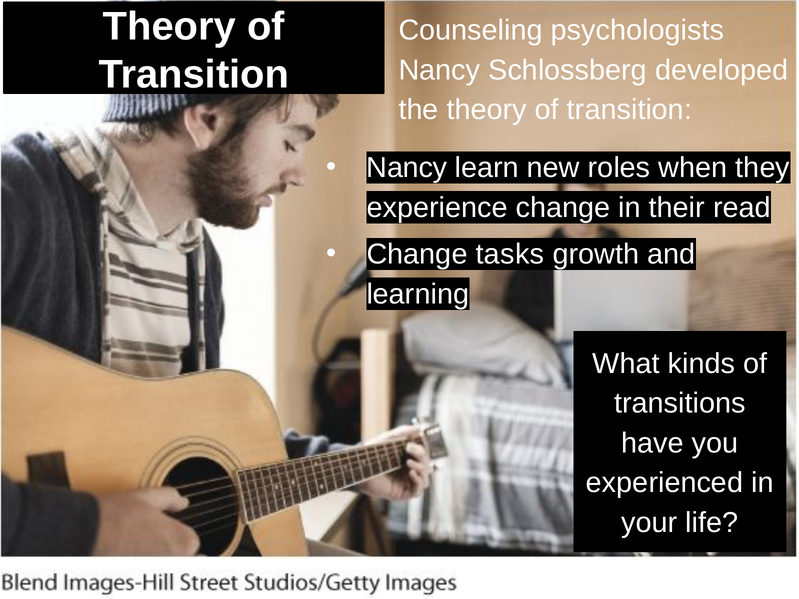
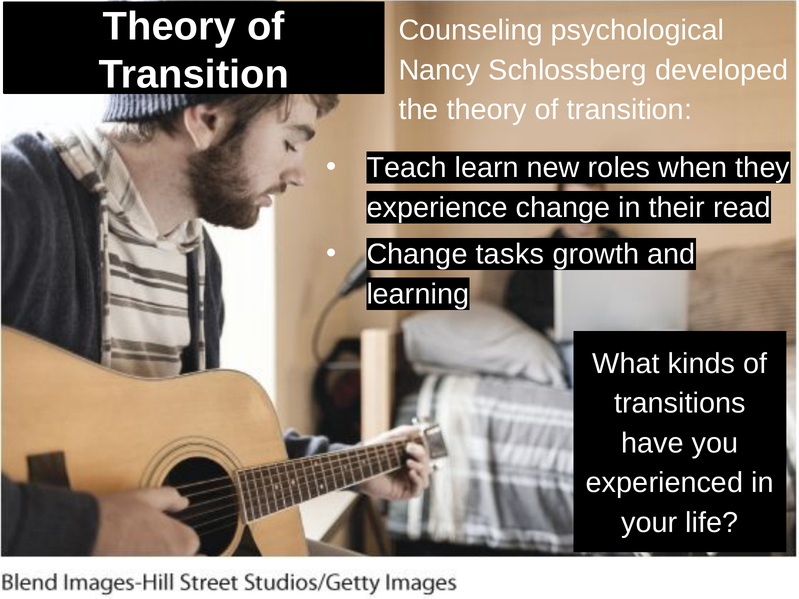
psychologists: psychologists -> psychological (637, 30)
Nancy: Nancy -> Teach (407, 168)
